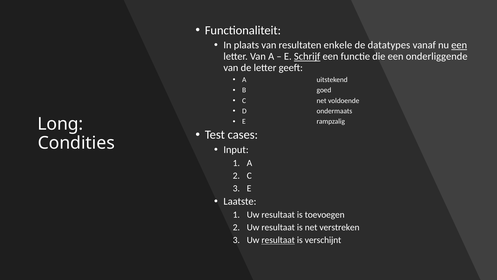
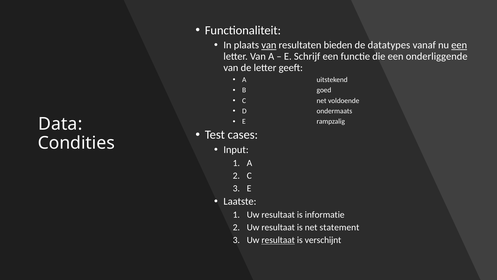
van underline: none -> present (269, 45)
enkele: enkele -> bieden (338, 45)
Schrijf underline: present -> none (307, 56)
Long: Long -> Data (60, 124)
toevoegen: toevoegen -> informatie (325, 214)
verstreken: verstreken -> statement (339, 227)
